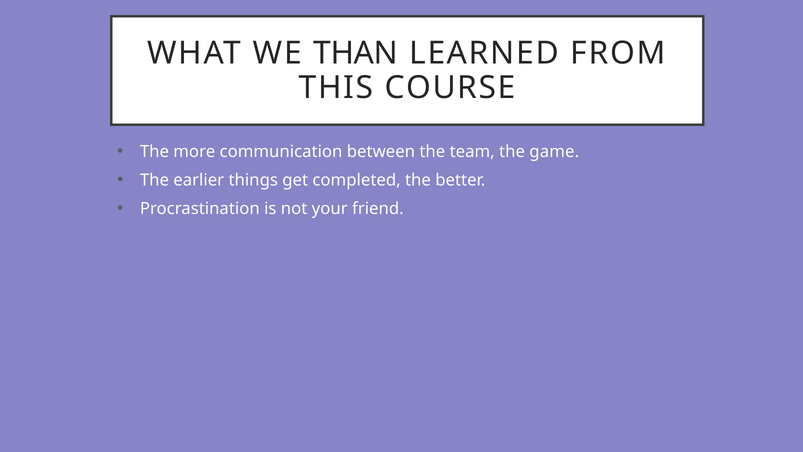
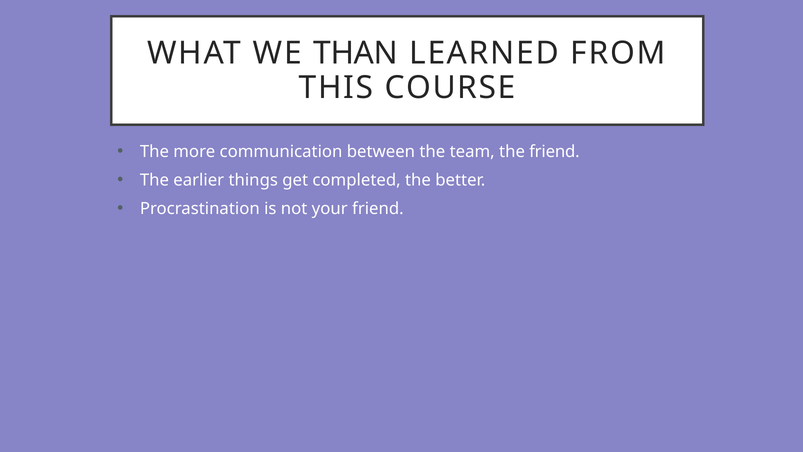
the game: game -> friend (554, 152)
